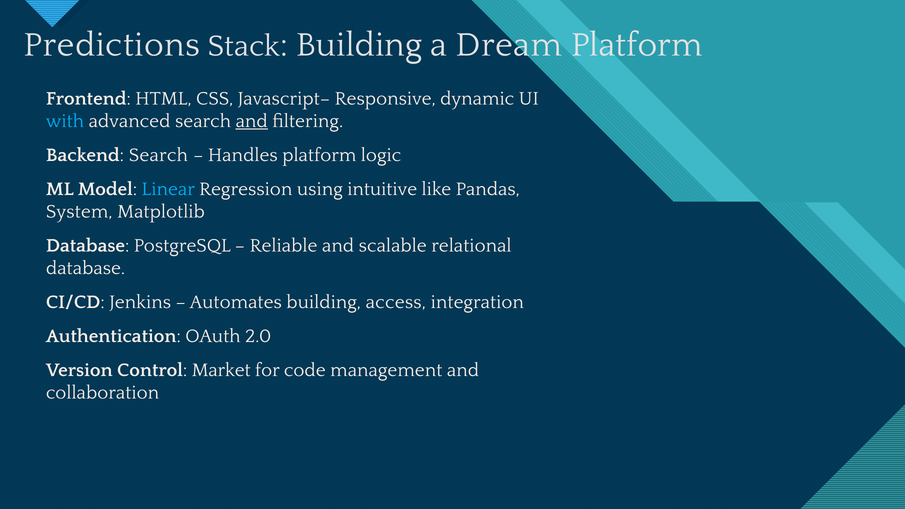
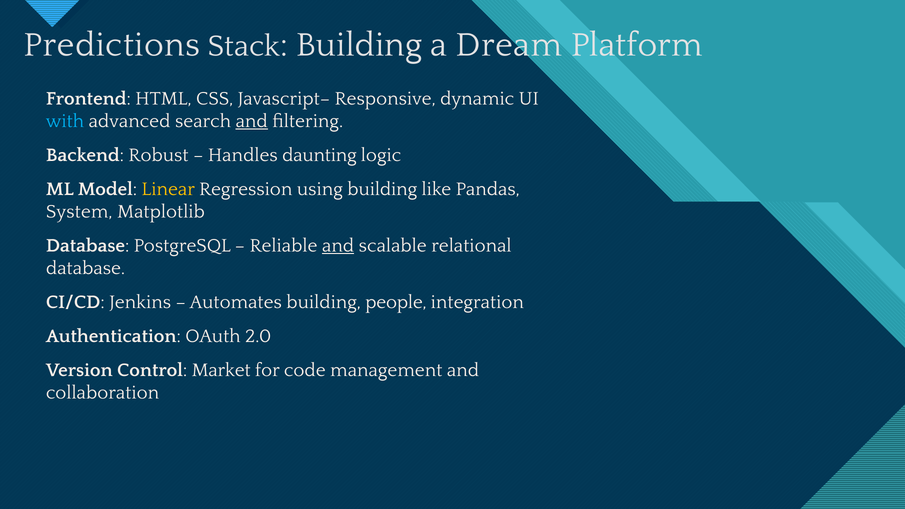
Backend Search: Search -> Robust (159, 155)
Handles platform: platform -> daunting (319, 155)
Linear colour: light blue -> yellow (168, 189)
using intuitive: intuitive -> building (382, 189)
and underline: none -> present (338, 246)
access: access -> people (396, 302)
